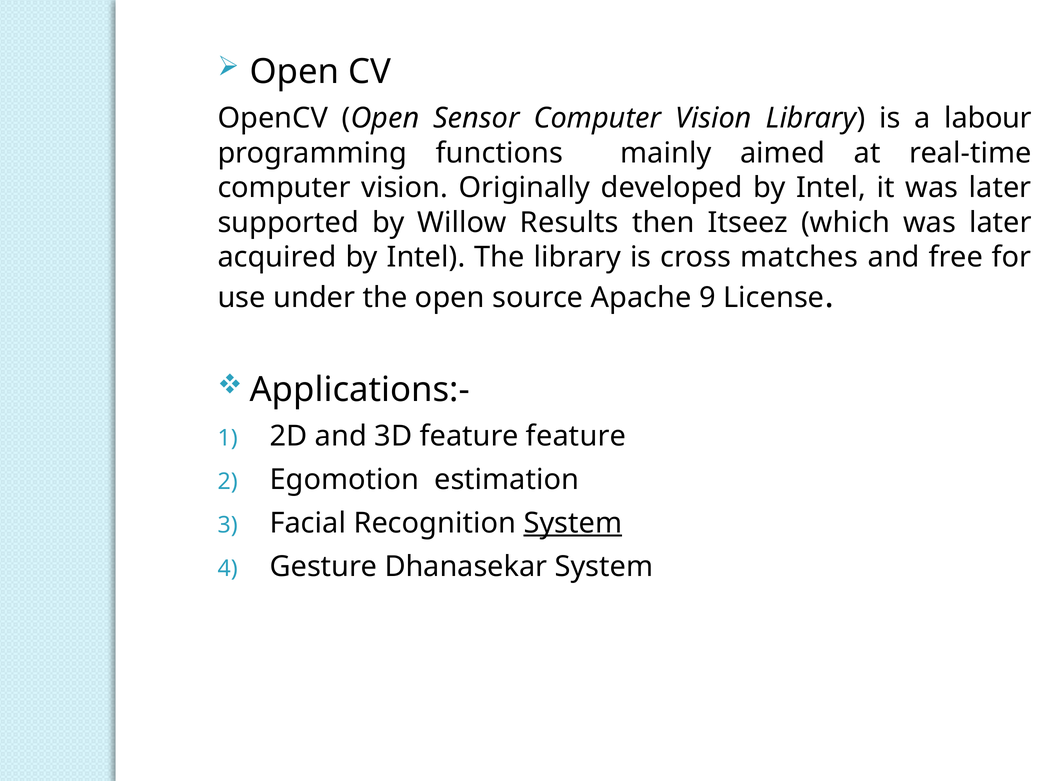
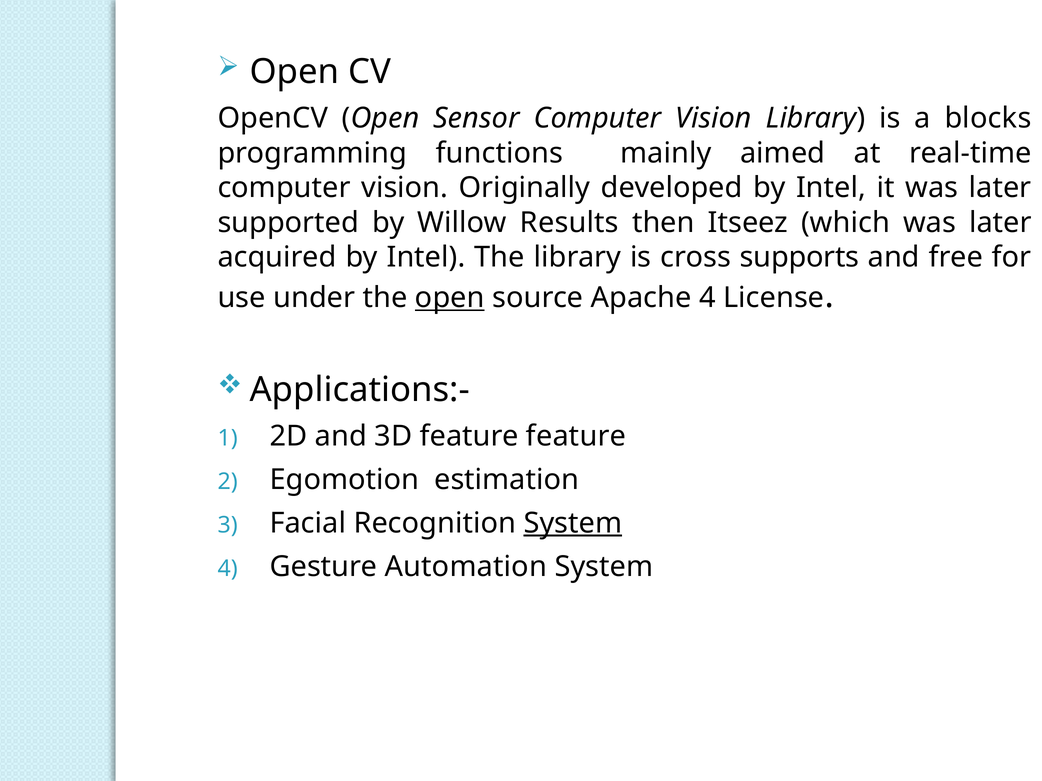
labour: labour -> blocks (988, 118)
matches: matches -> supports (800, 258)
open underline: none -> present (450, 298)
Apache 9: 9 -> 4 (707, 298)
Dhanasekar: Dhanasekar -> Automation (466, 567)
